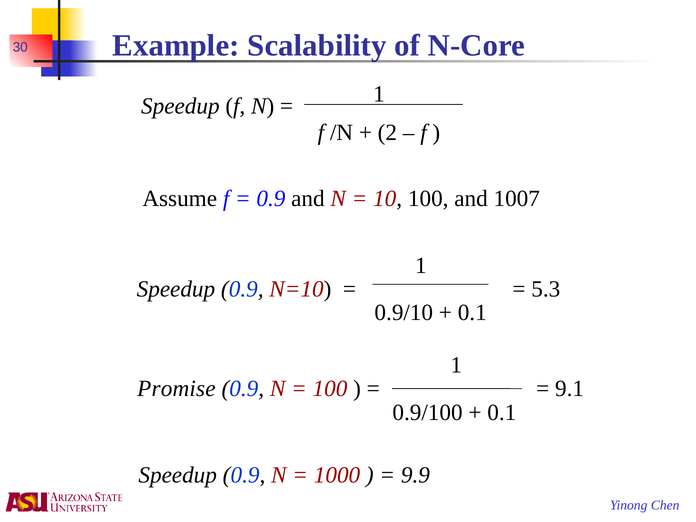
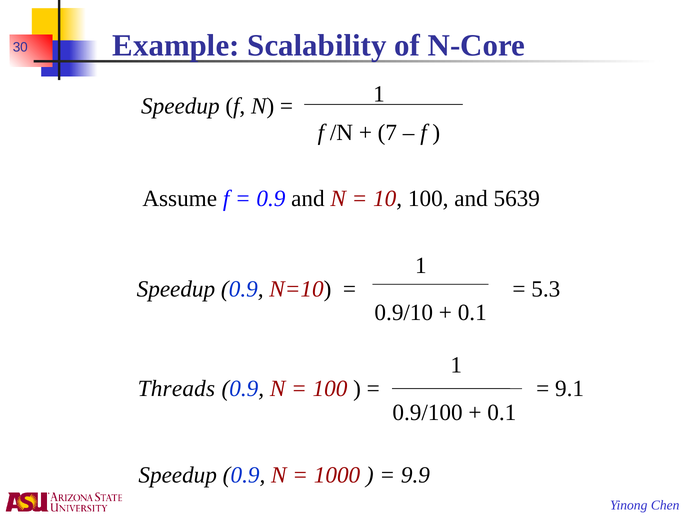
2: 2 -> 7 (387, 133)
1007: 1007 -> 5639 (517, 199)
Promise: Promise -> Threads (176, 389)
